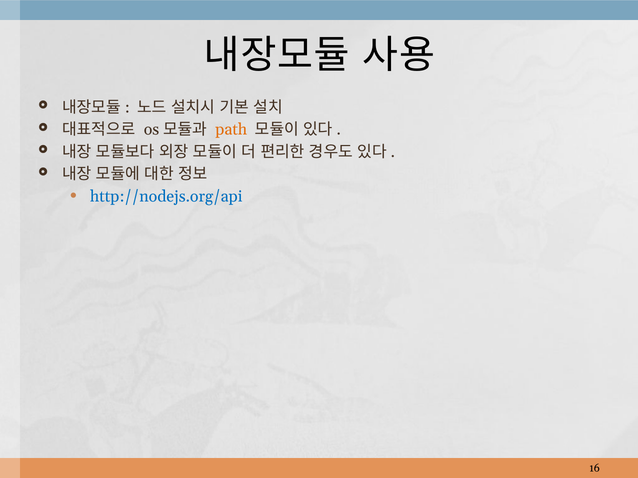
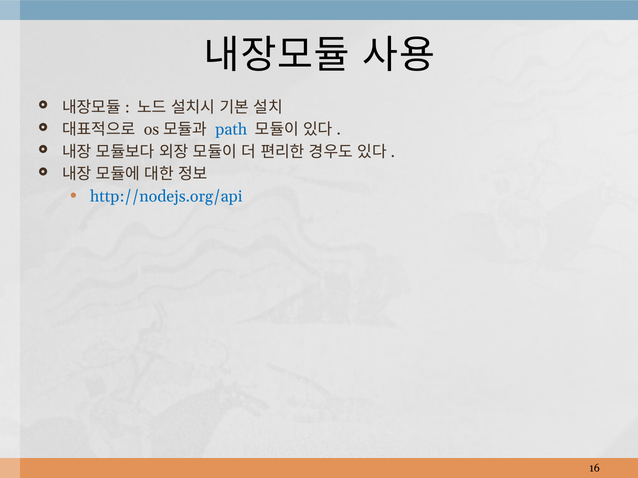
path colour: orange -> blue (231, 130)
